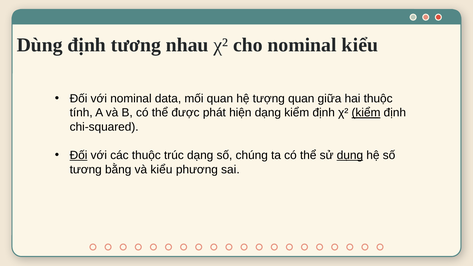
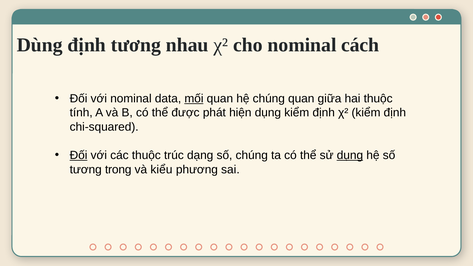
nominal kiểu: kiểu -> cách (360, 45)
mối underline: none -> present (194, 99)
hệ tượng: tượng -> chúng (269, 99)
hiện dạng: dạng -> dụng (268, 113)
kiểm underline: present -> none (366, 113)
bằng: bằng -> trong (118, 170)
